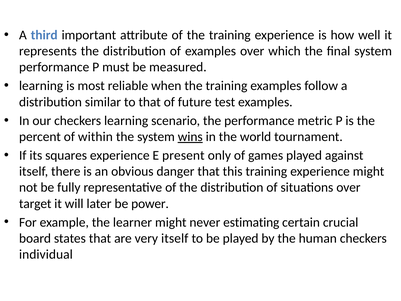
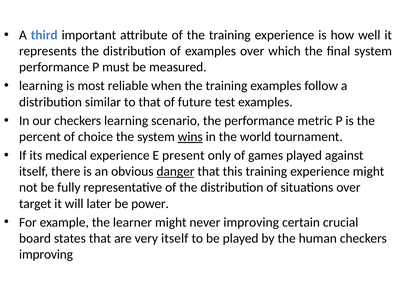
within: within -> choice (95, 137)
squares: squares -> medical (66, 155)
danger underline: none -> present (175, 171)
never estimating: estimating -> improving (251, 222)
individual: individual -> improving (46, 254)
